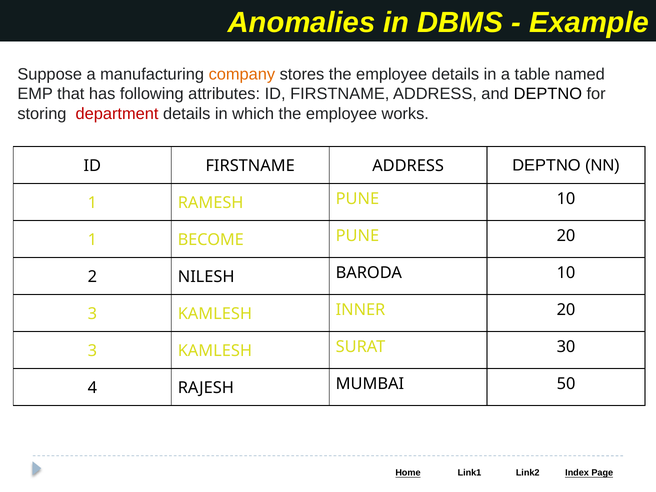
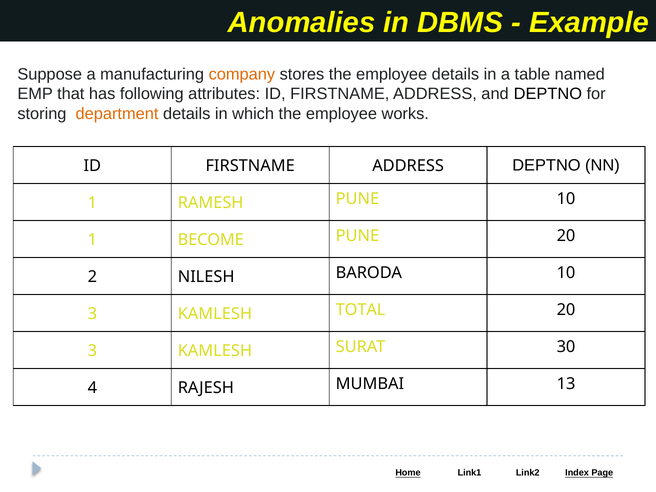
department colour: red -> orange (117, 114)
INNER: INNER -> TOTAL (361, 310)
50: 50 -> 13 (566, 384)
